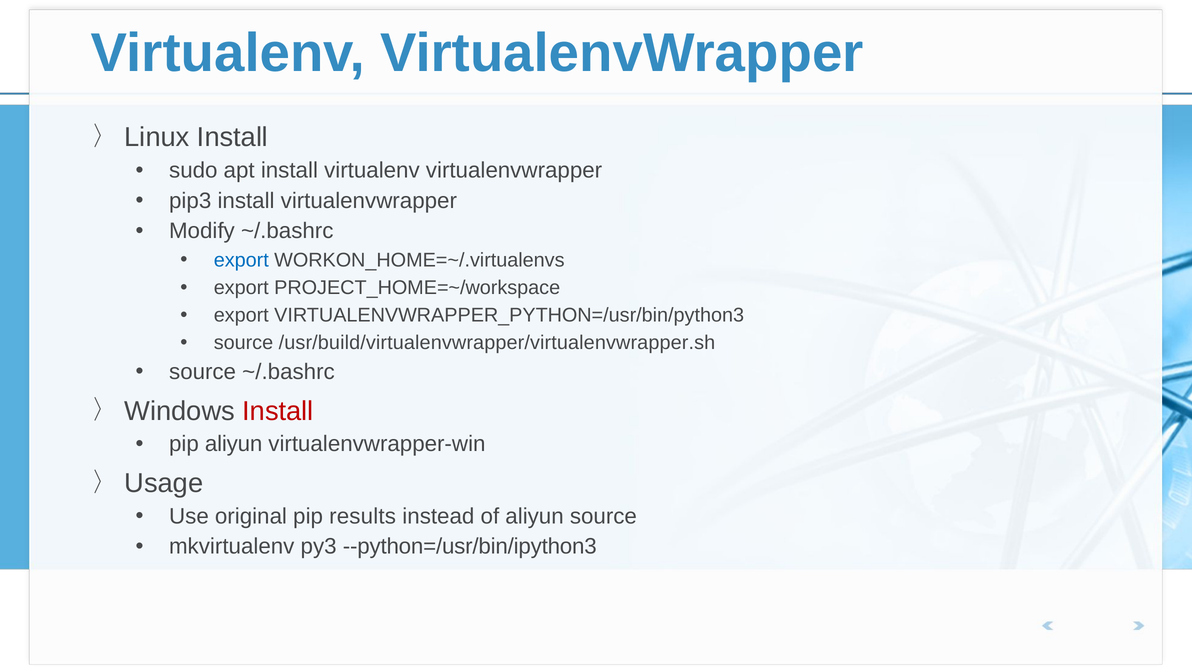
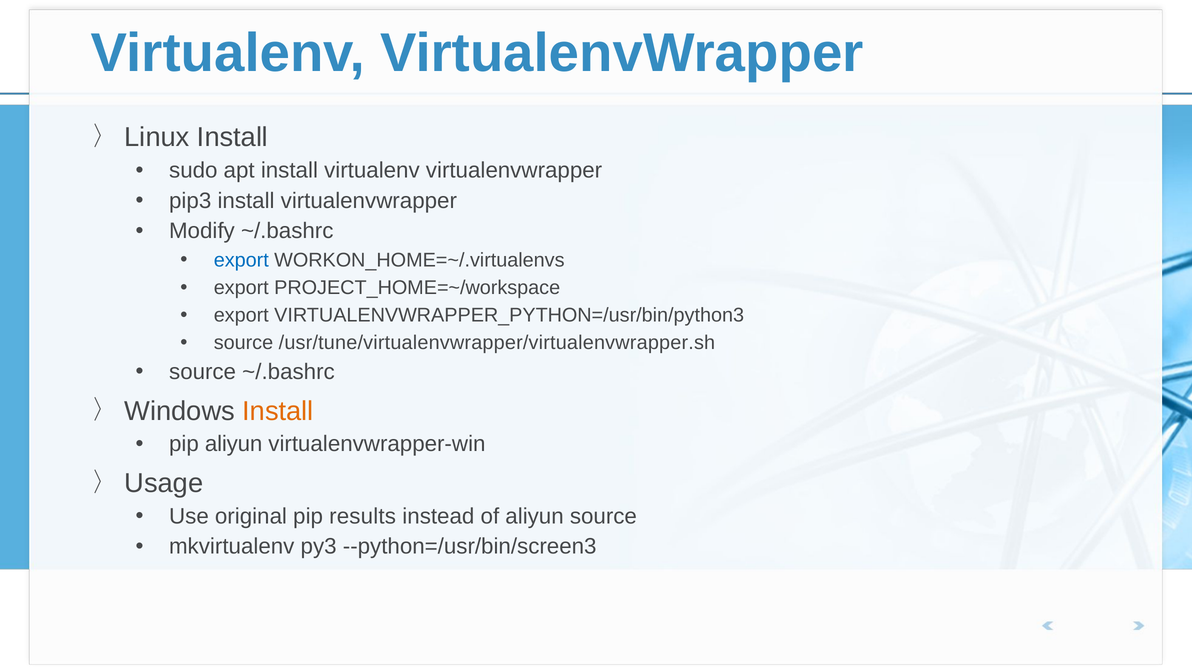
/usr/build/virtualenvwrapper/virtualenvwrapper.sh: /usr/build/virtualenvwrapper/virtualenvwrapper.sh -> /usr/tune/virtualenvwrapper/virtualenvwrapper.sh (497, 343)
Install colour: red -> orange (278, 411)
--python=/usr/bin/ipython3: --python=/usr/bin/ipython3 -> --python=/usr/bin/screen3 (470, 547)
